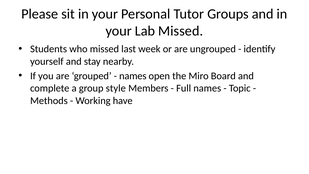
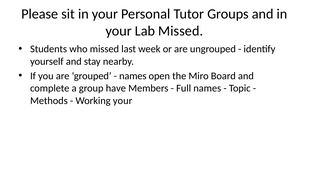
style: style -> have (116, 88)
Working have: have -> your (123, 101)
